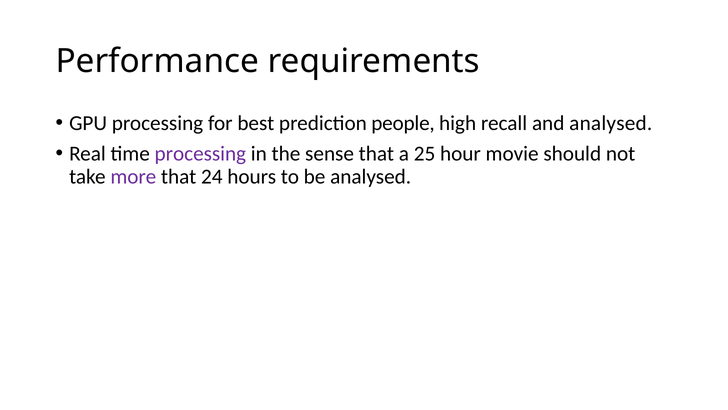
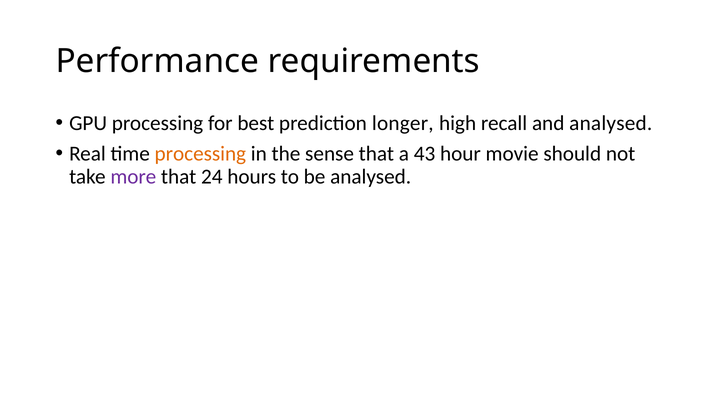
people: people -> longer (403, 123)
processing colour: purple -> orange (200, 154)
25: 25 -> 43 (425, 154)
